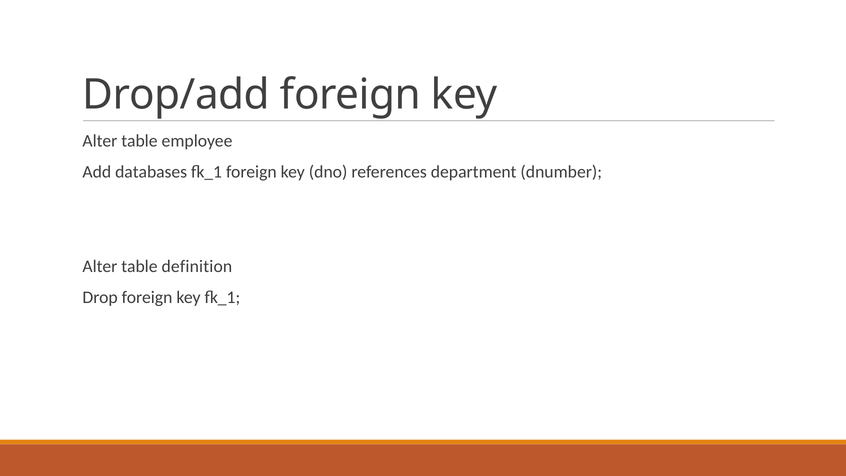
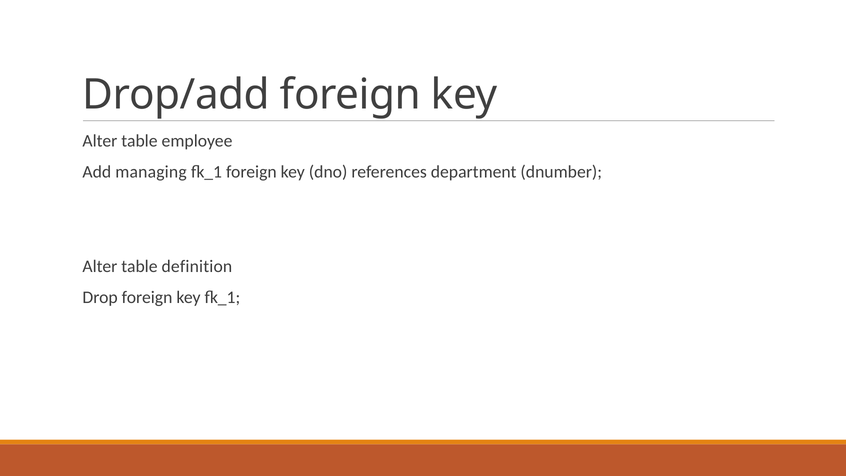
databases: databases -> managing (151, 172)
